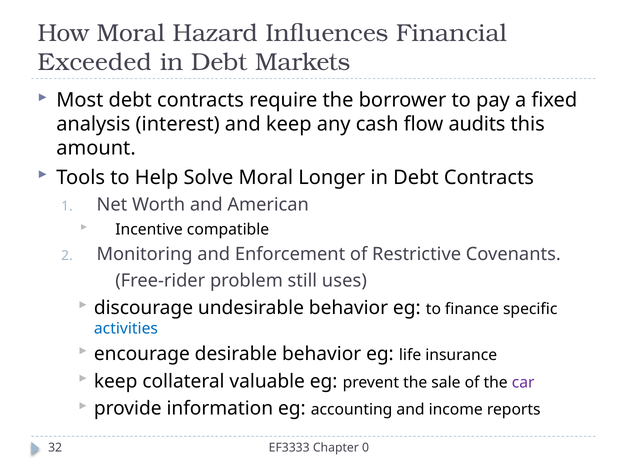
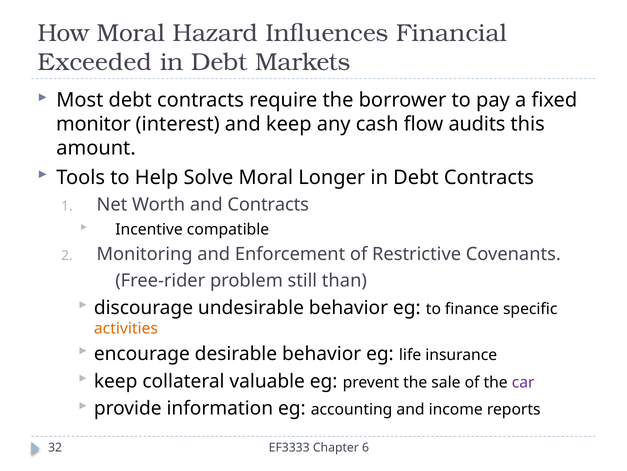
analysis: analysis -> monitor (93, 124)
and American: American -> Contracts (268, 205)
uses: uses -> than (344, 280)
activities colour: blue -> orange (126, 328)
0: 0 -> 6 (366, 447)
